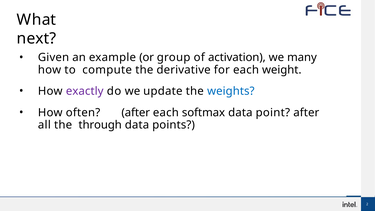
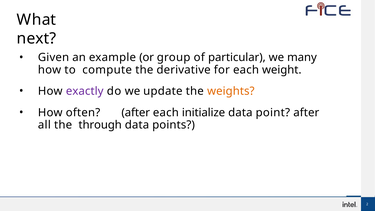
activation: activation -> particular (237, 57)
weights colour: blue -> orange (231, 91)
softmax: softmax -> initialize (204, 113)
